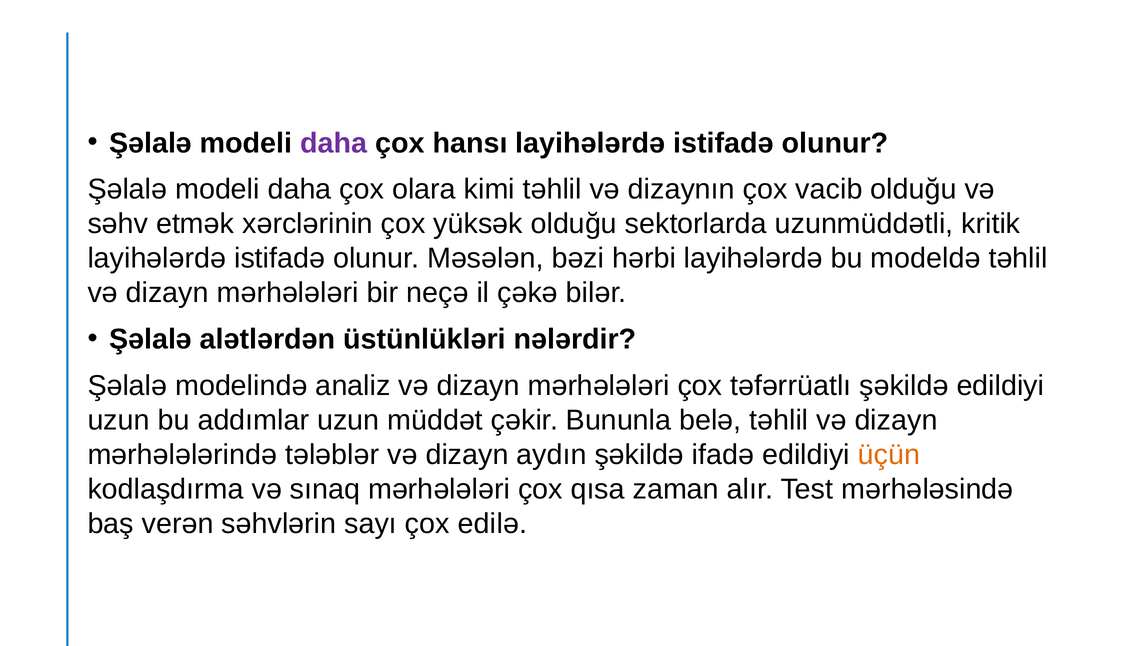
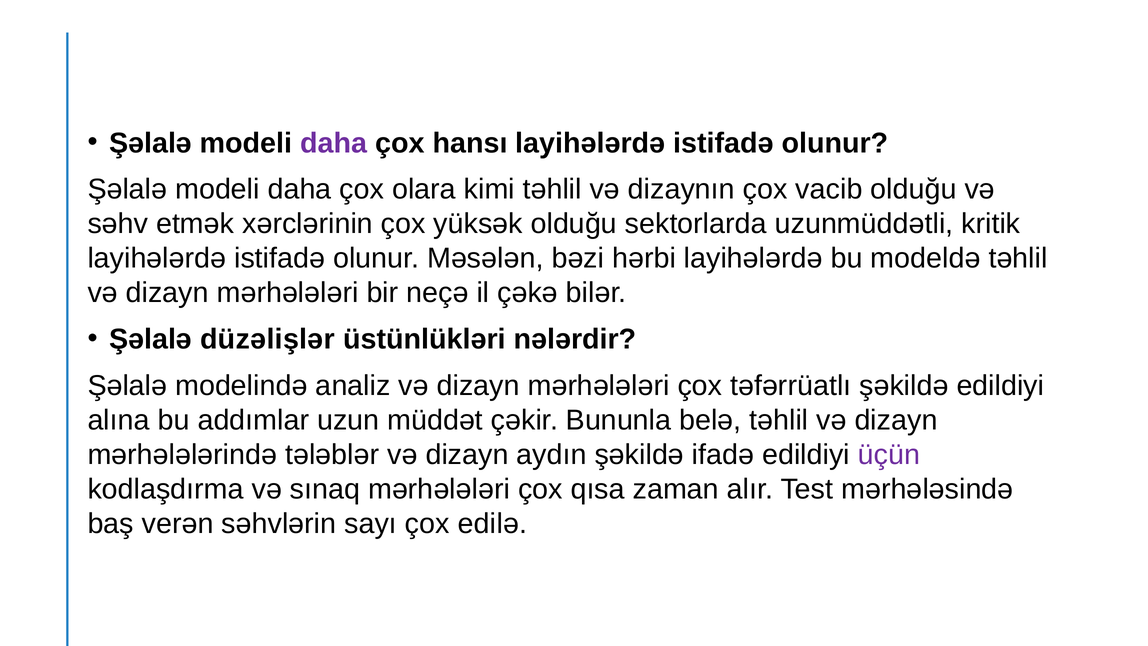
alətlərdən: alətlərdən -> düzəlişlər (267, 339)
uzun: uzun -> alına (119, 420)
üçün colour: orange -> purple (889, 454)
